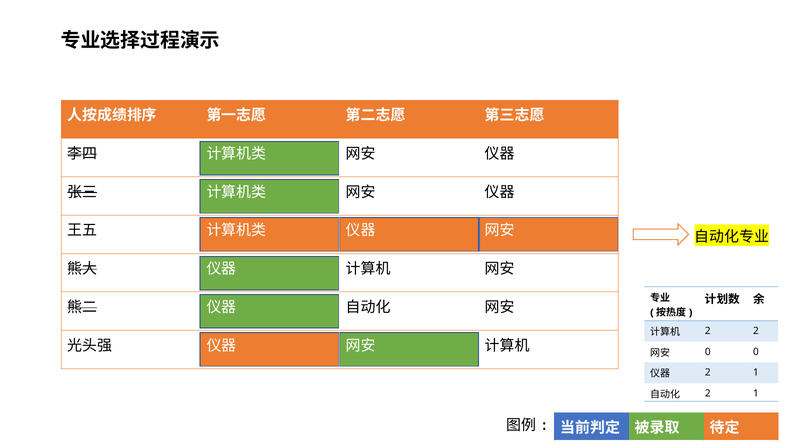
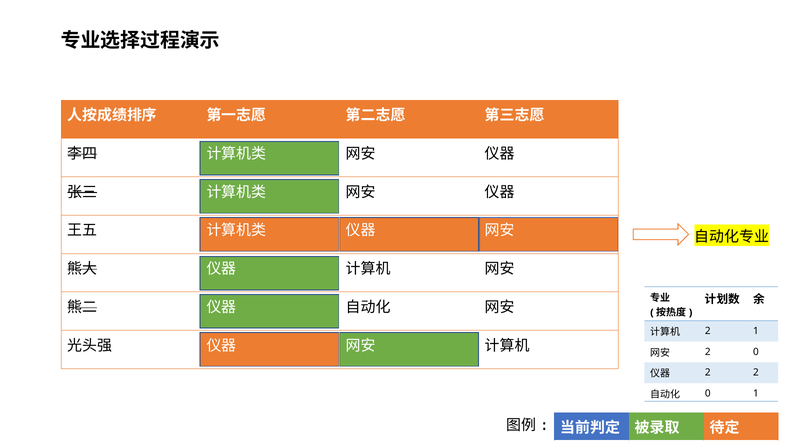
2 2: 2 -> 1 (756, 331)
0: 0 -> 2 (708, 352)
1: 1 -> 2 (756, 372)
2: 2 -> 0 (708, 393)
